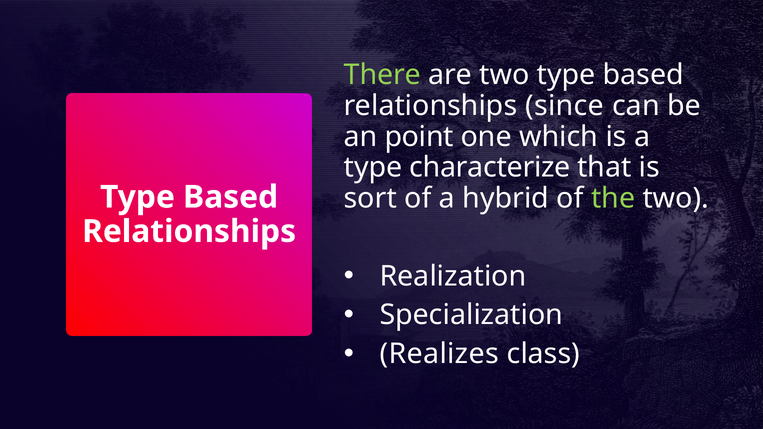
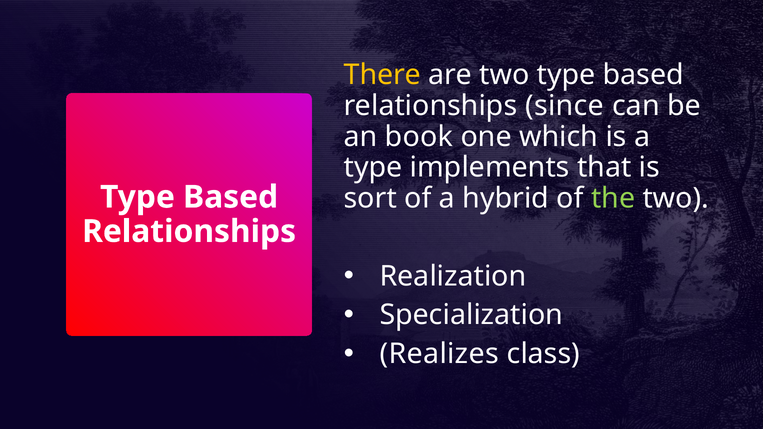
There colour: light green -> yellow (382, 75)
point: point -> book (419, 137)
characterize: characterize -> implements (490, 168)
